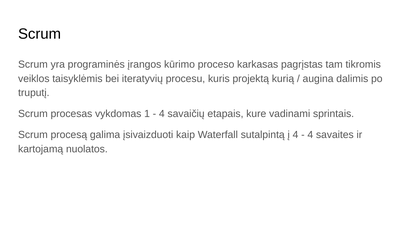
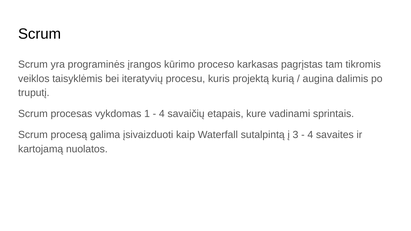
į 4: 4 -> 3 (295, 135)
